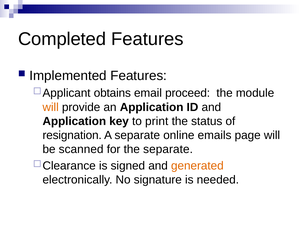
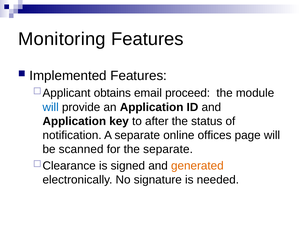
Completed: Completed -> Monitoring (62, 39)
will colour: orange -> blue (51, 107)
print: print -> after (157, 121)
resignation: resignation -> notification (72, 135)
emails: emails -> offices (215, 135)
